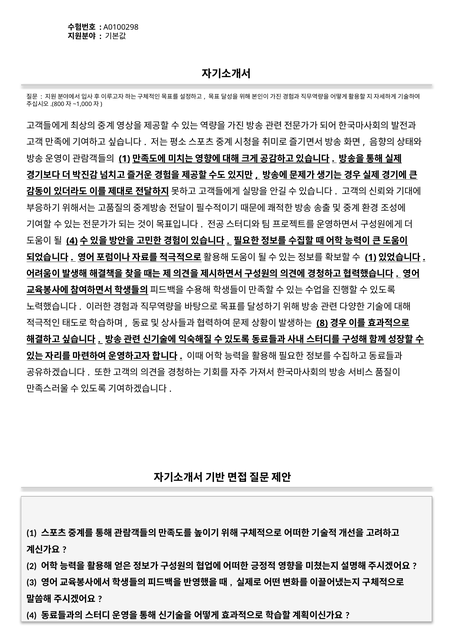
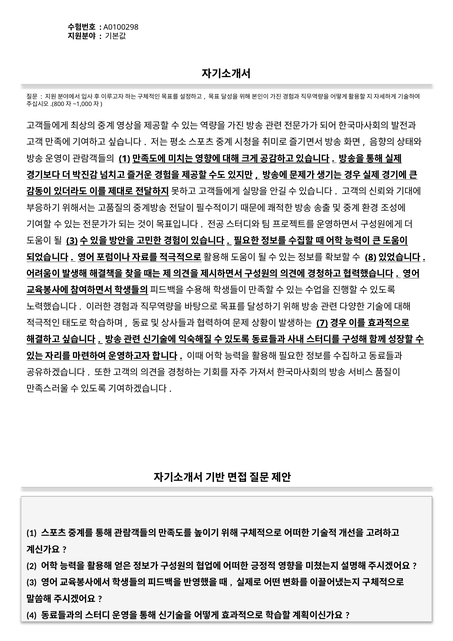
4: 4 -> 3 (72, 241)
1: 1 -> 8 (371, 257)
8: 8 -> 7 (322, 323)
